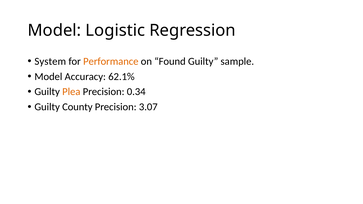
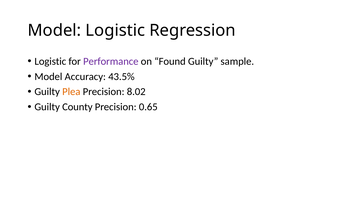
System: System -> Logistic (50, 61)
Performance colour: orange -> purple (111, 61)
62.1%: 62.1% -> 43.5% (121, 77)
0.34: 0.34 -> 8.02 (136, 92)
3.07: 3.07 -> 0.65 (148, 107)
